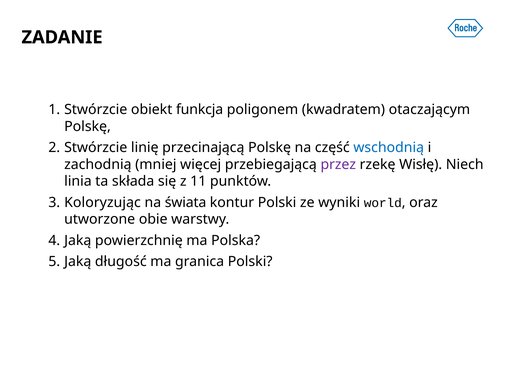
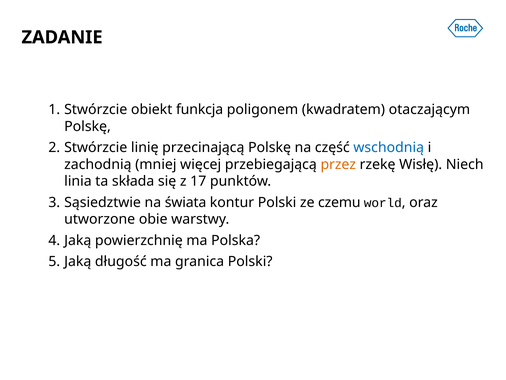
przez colour: purple -> orange (338, 164)
11: 11 -> 17 (198, 181)
Koloryzując: Koloryzując -> Sąsiedztwie (103, 202)
wyniki: wyniki -> czemu (339, 202)
